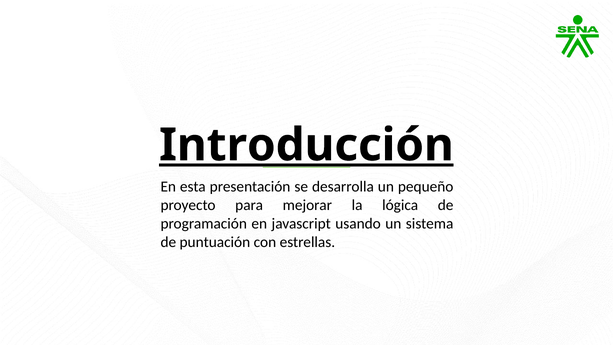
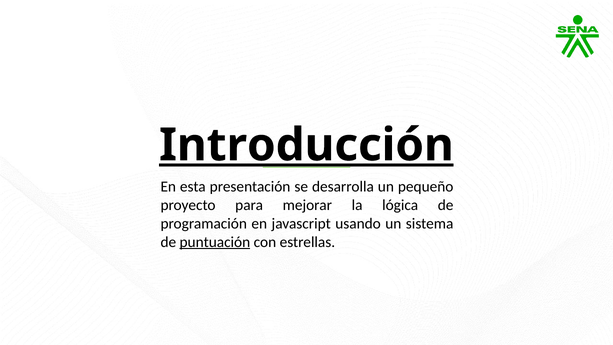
puntuación underline: none -> present (215, 242)
